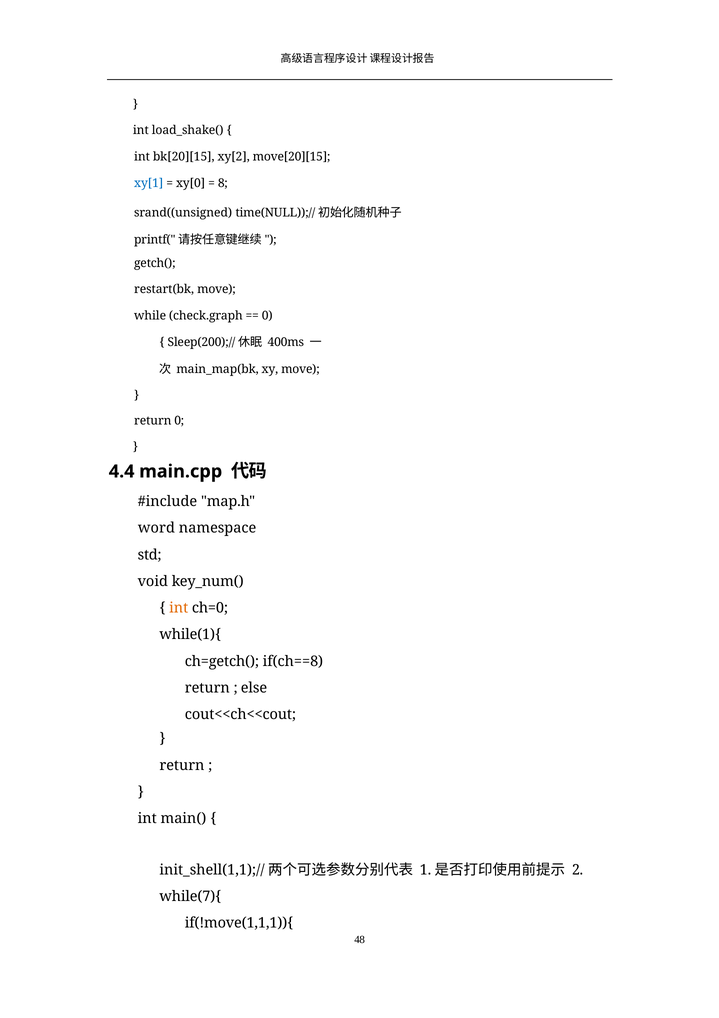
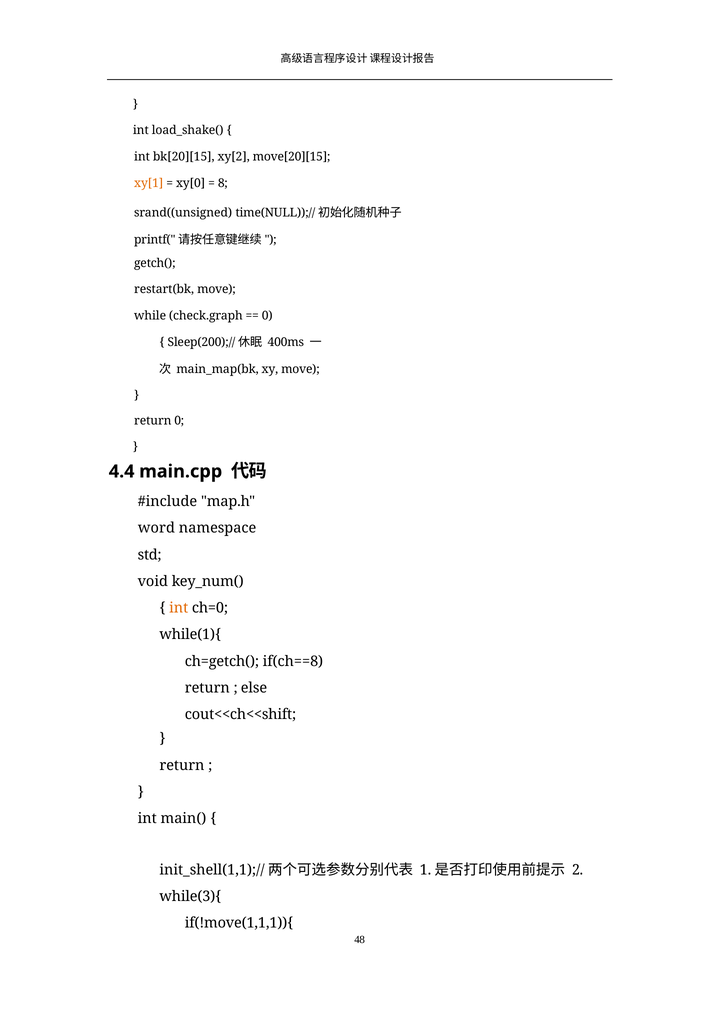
xy[1 colour: blue -> orange (149, 183)
cout<<ch<<cout: cout<<ch<<cout -> cout<<ch<<shift (241, 714)
while(7){: while(7){ -> while(3){ (190, 896)
